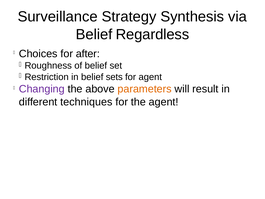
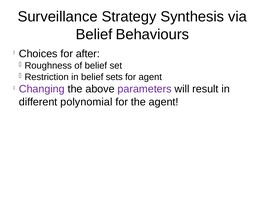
Regardless: Regardless -> Behaviours (152, 34)
parameters colour: orange -> purple (145, 89)
techniques: techniques -> polynomial (86, 102)
